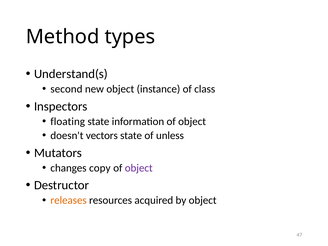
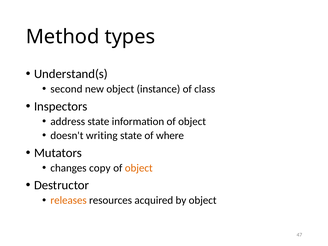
floating: floating -> address (68, 121)
vectors: vectors -> writing (102, 136)
unless: unless -> where (170, 136)
object colour: purple -> orange (139, 168)
